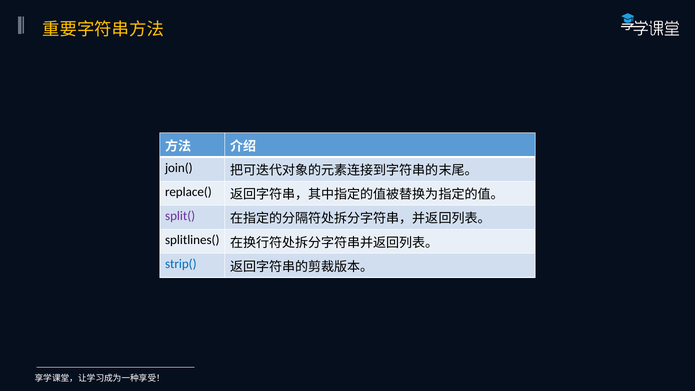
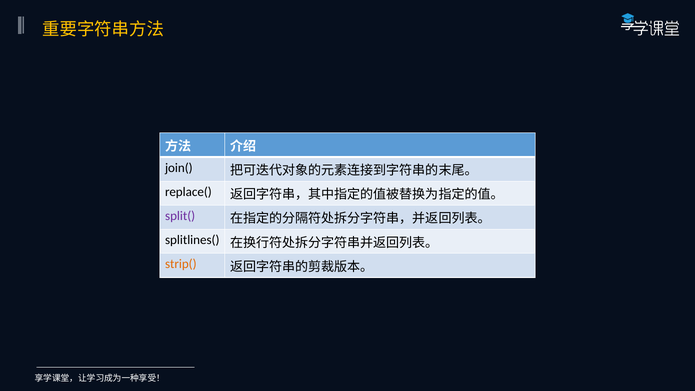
strip( colour: blue -> orange (181, 264)
